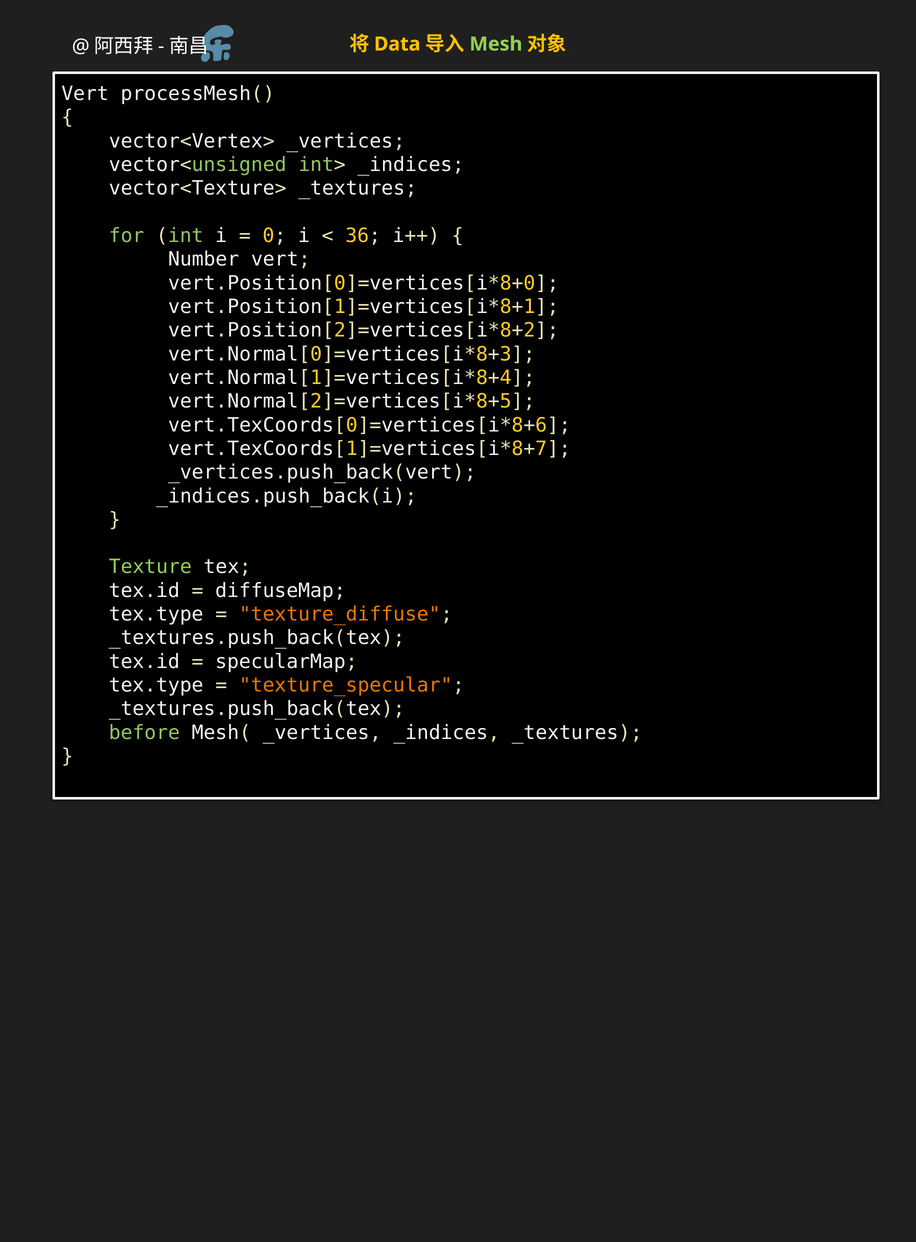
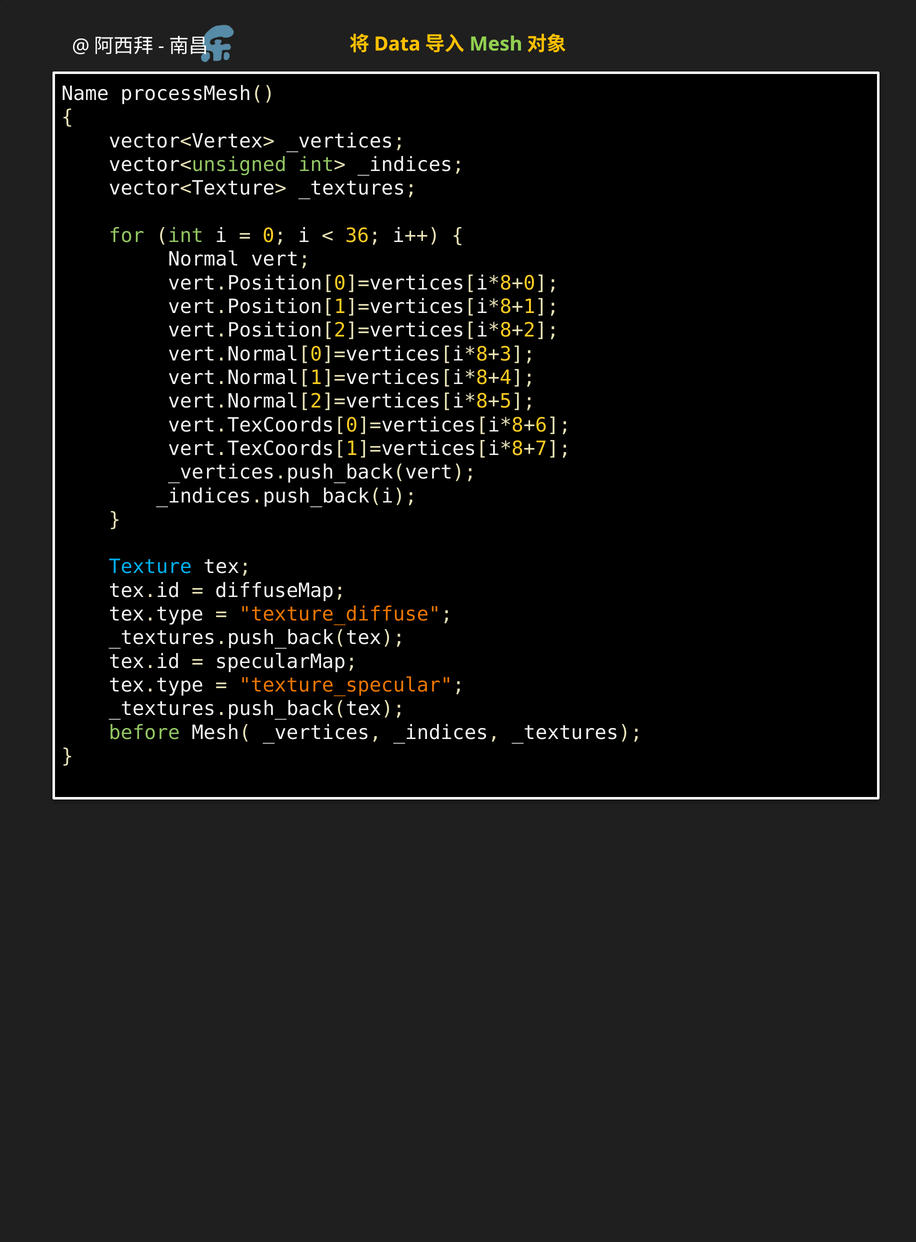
Vert: Vert -> Name (85, 94)
Number: Number -> Normal (204, 259)
Texture colour: light green -> light blue (150, 567)
